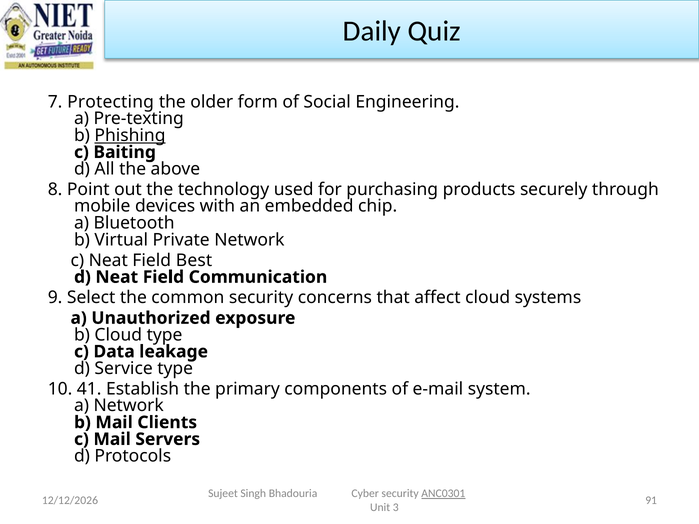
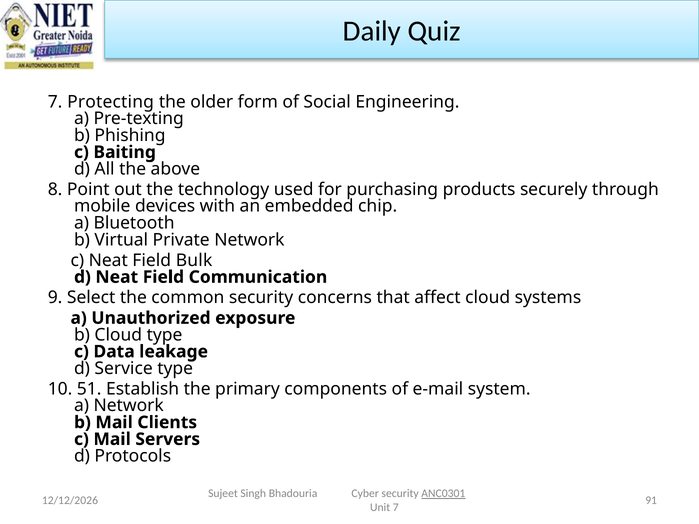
Phishing underline: present -> none (130, 135)
Best: Best -> Bulk (194, 260)
41: 41 -> 51 (89, 389)
Unit 3: 3 -> 7 (396, 508)
